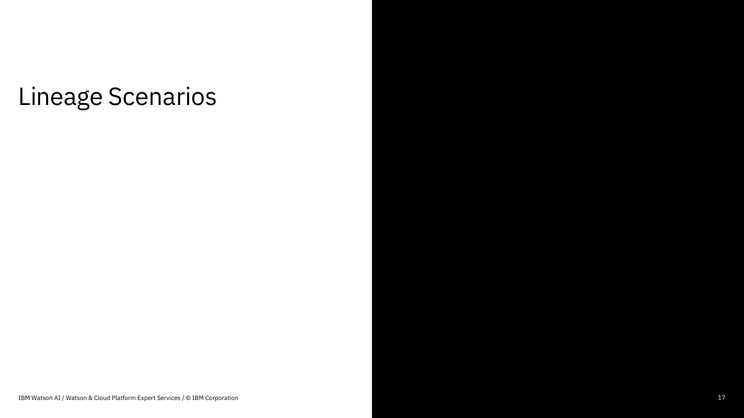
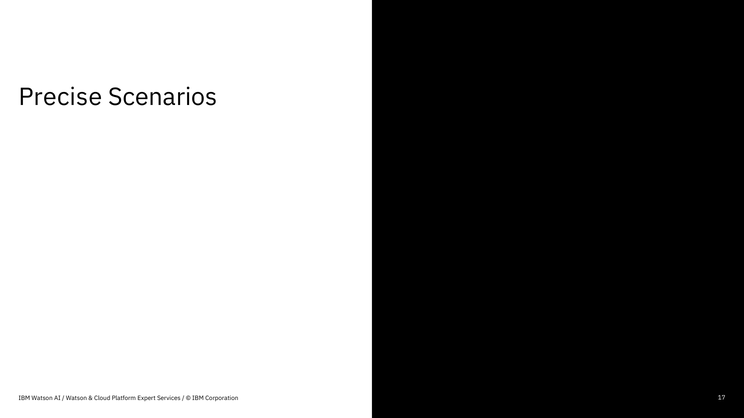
Lineage: Lineage -> Precise (60, 97)
